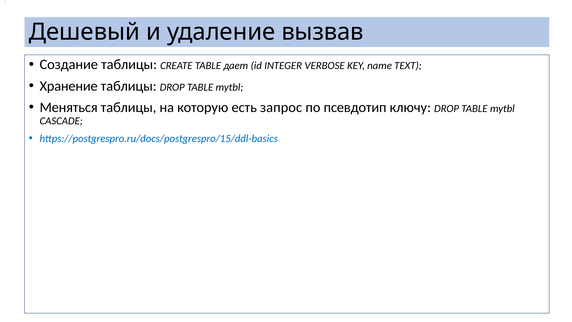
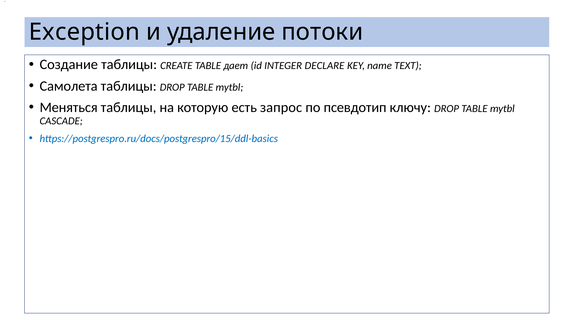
Дешевый: Дешевый -> Exception (84, 32)
вызвав: вызвав -> потоки (322, 32)
VERBOSE: VERBOSE -> DECLARE (325, 66)
Хранение: Хранение -> Самолета (69, 86)
